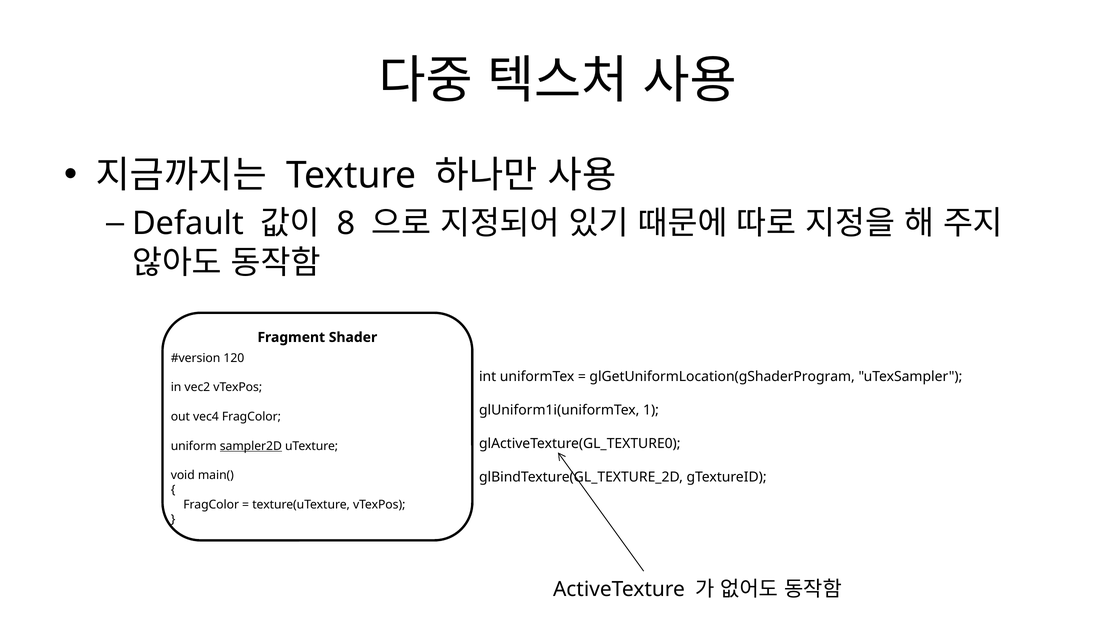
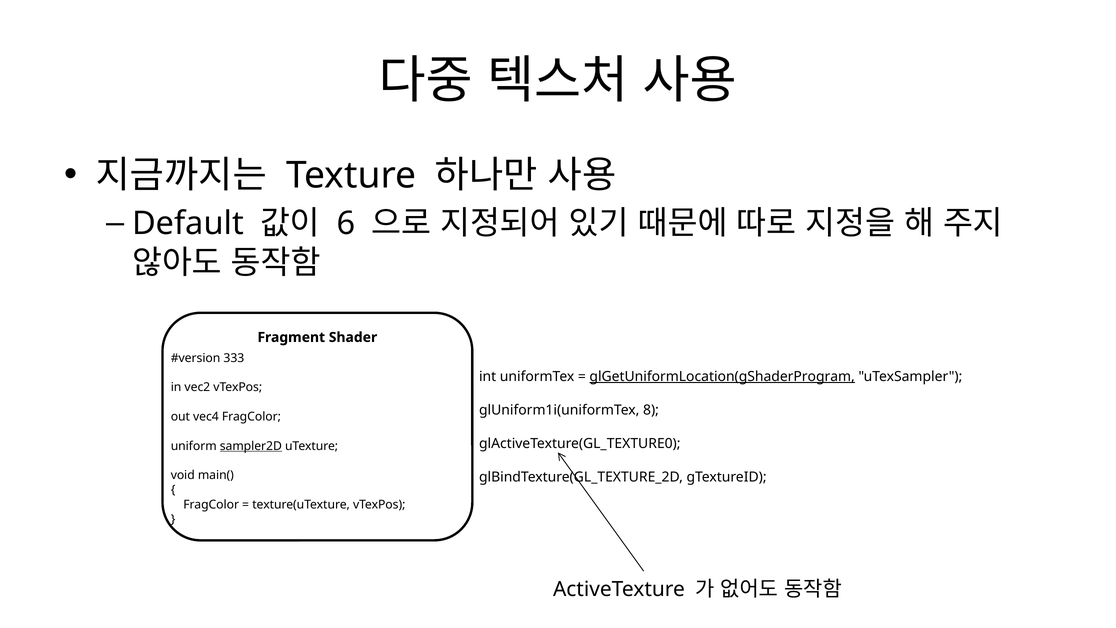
8: 8 -> 6 (346, 224)
120: 120 -> 333 (234, 358)
glGetUniformLocation(gShaderProgram underline: none -> present (722, 376)
1: 1 -> 8 (651, 410)
